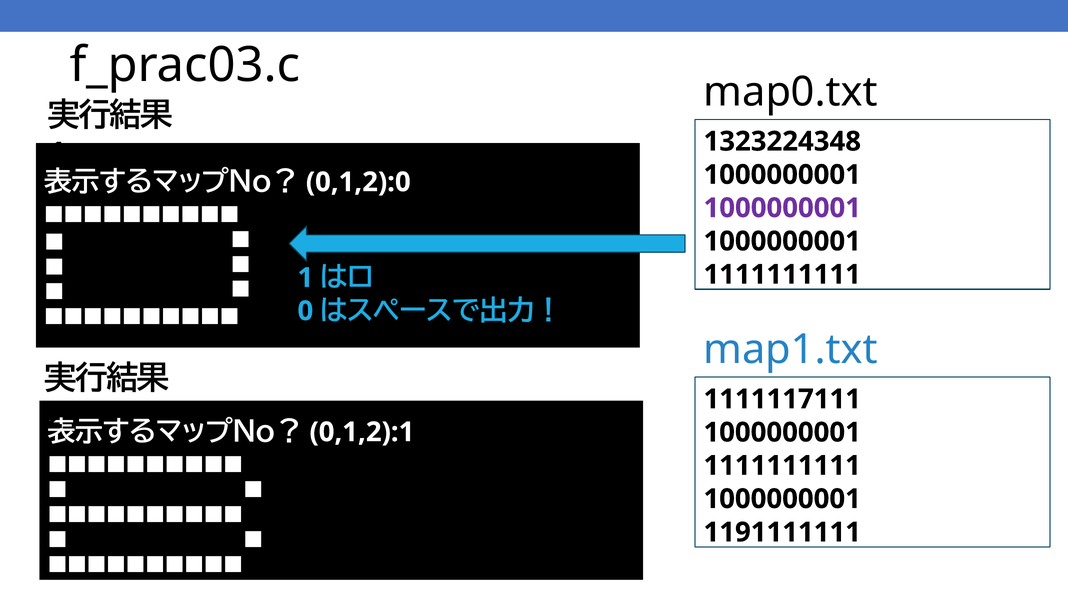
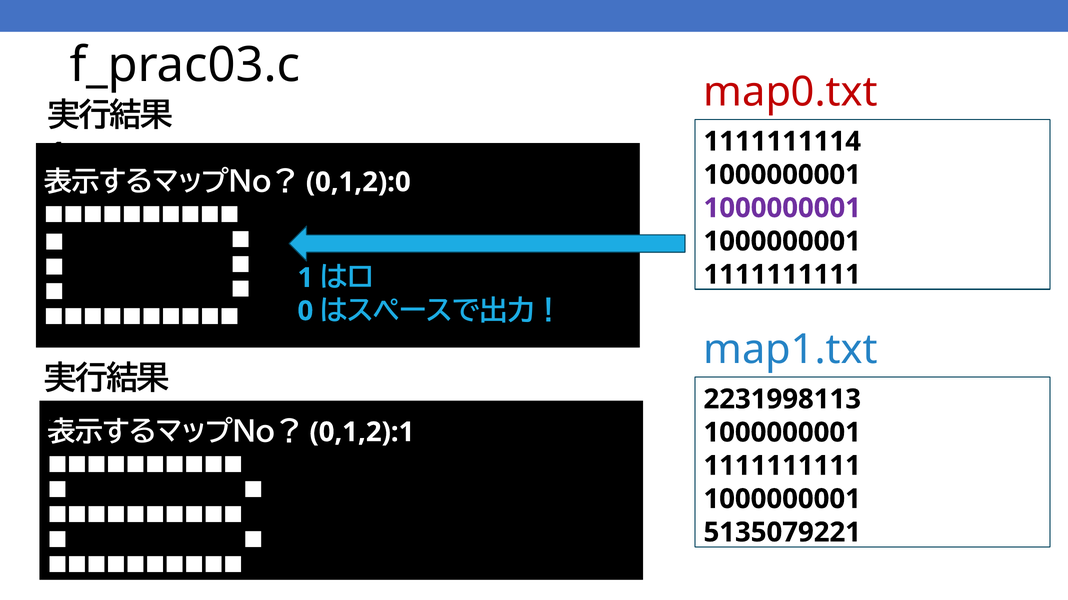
map0.txt colour: black -> red (791, 92)
1323224348: 1323224348 -> 1111111114 (782, 142)
1111117111: 1111117111 -> 2231998113 (782, 400)
1191111111: 1191111111 -> 5135079221 (782, 533)
